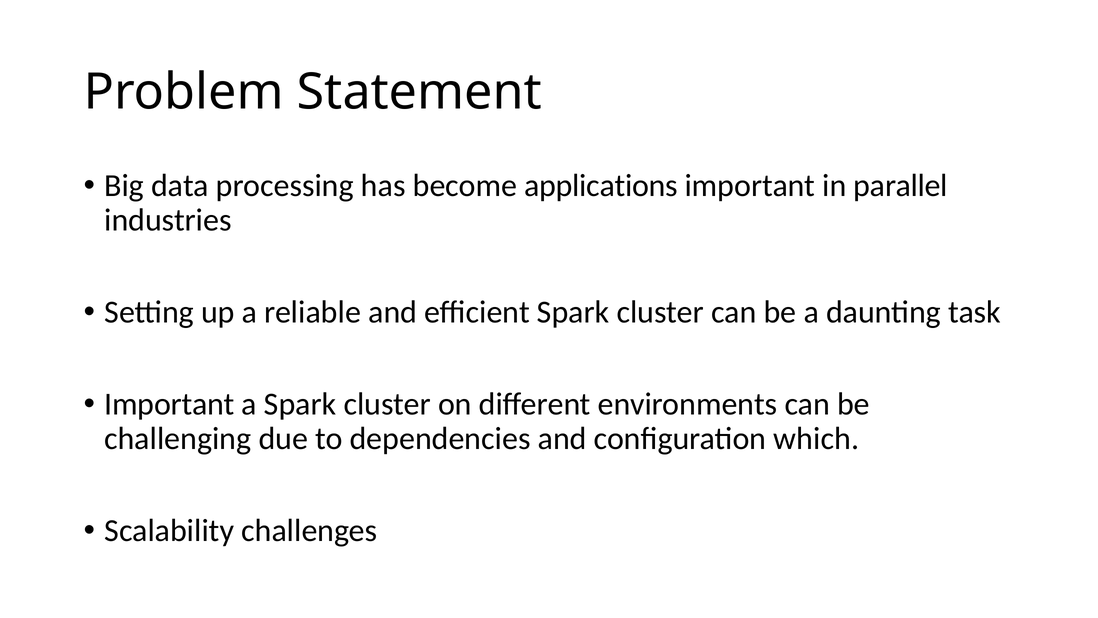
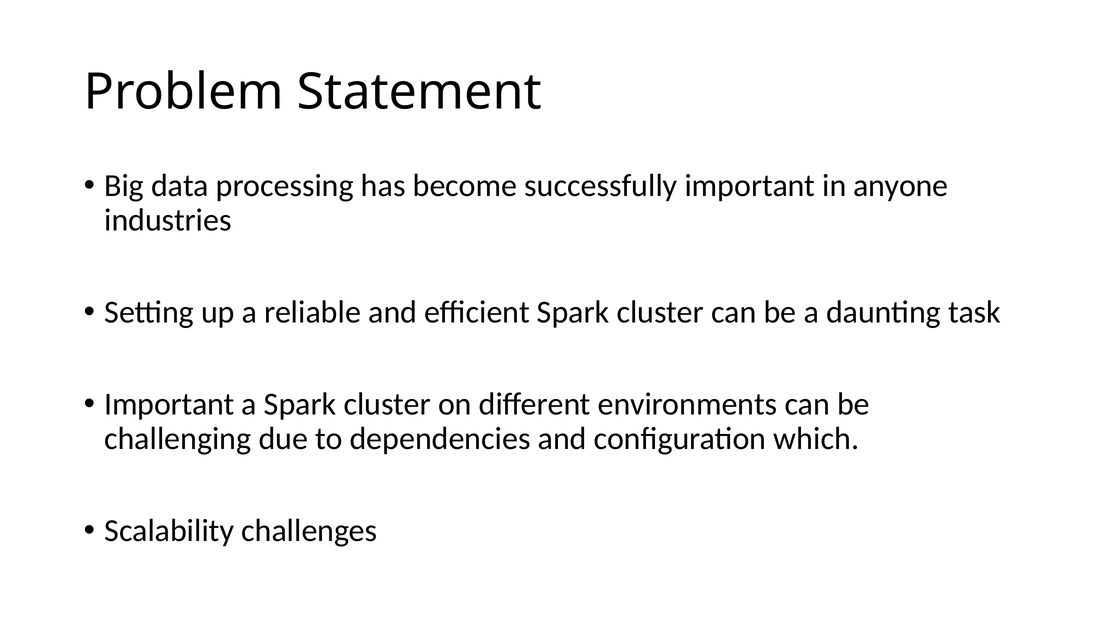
applications: applications -> successfully (601, 186)
parallel: parallel -> anyone (901, 186)
